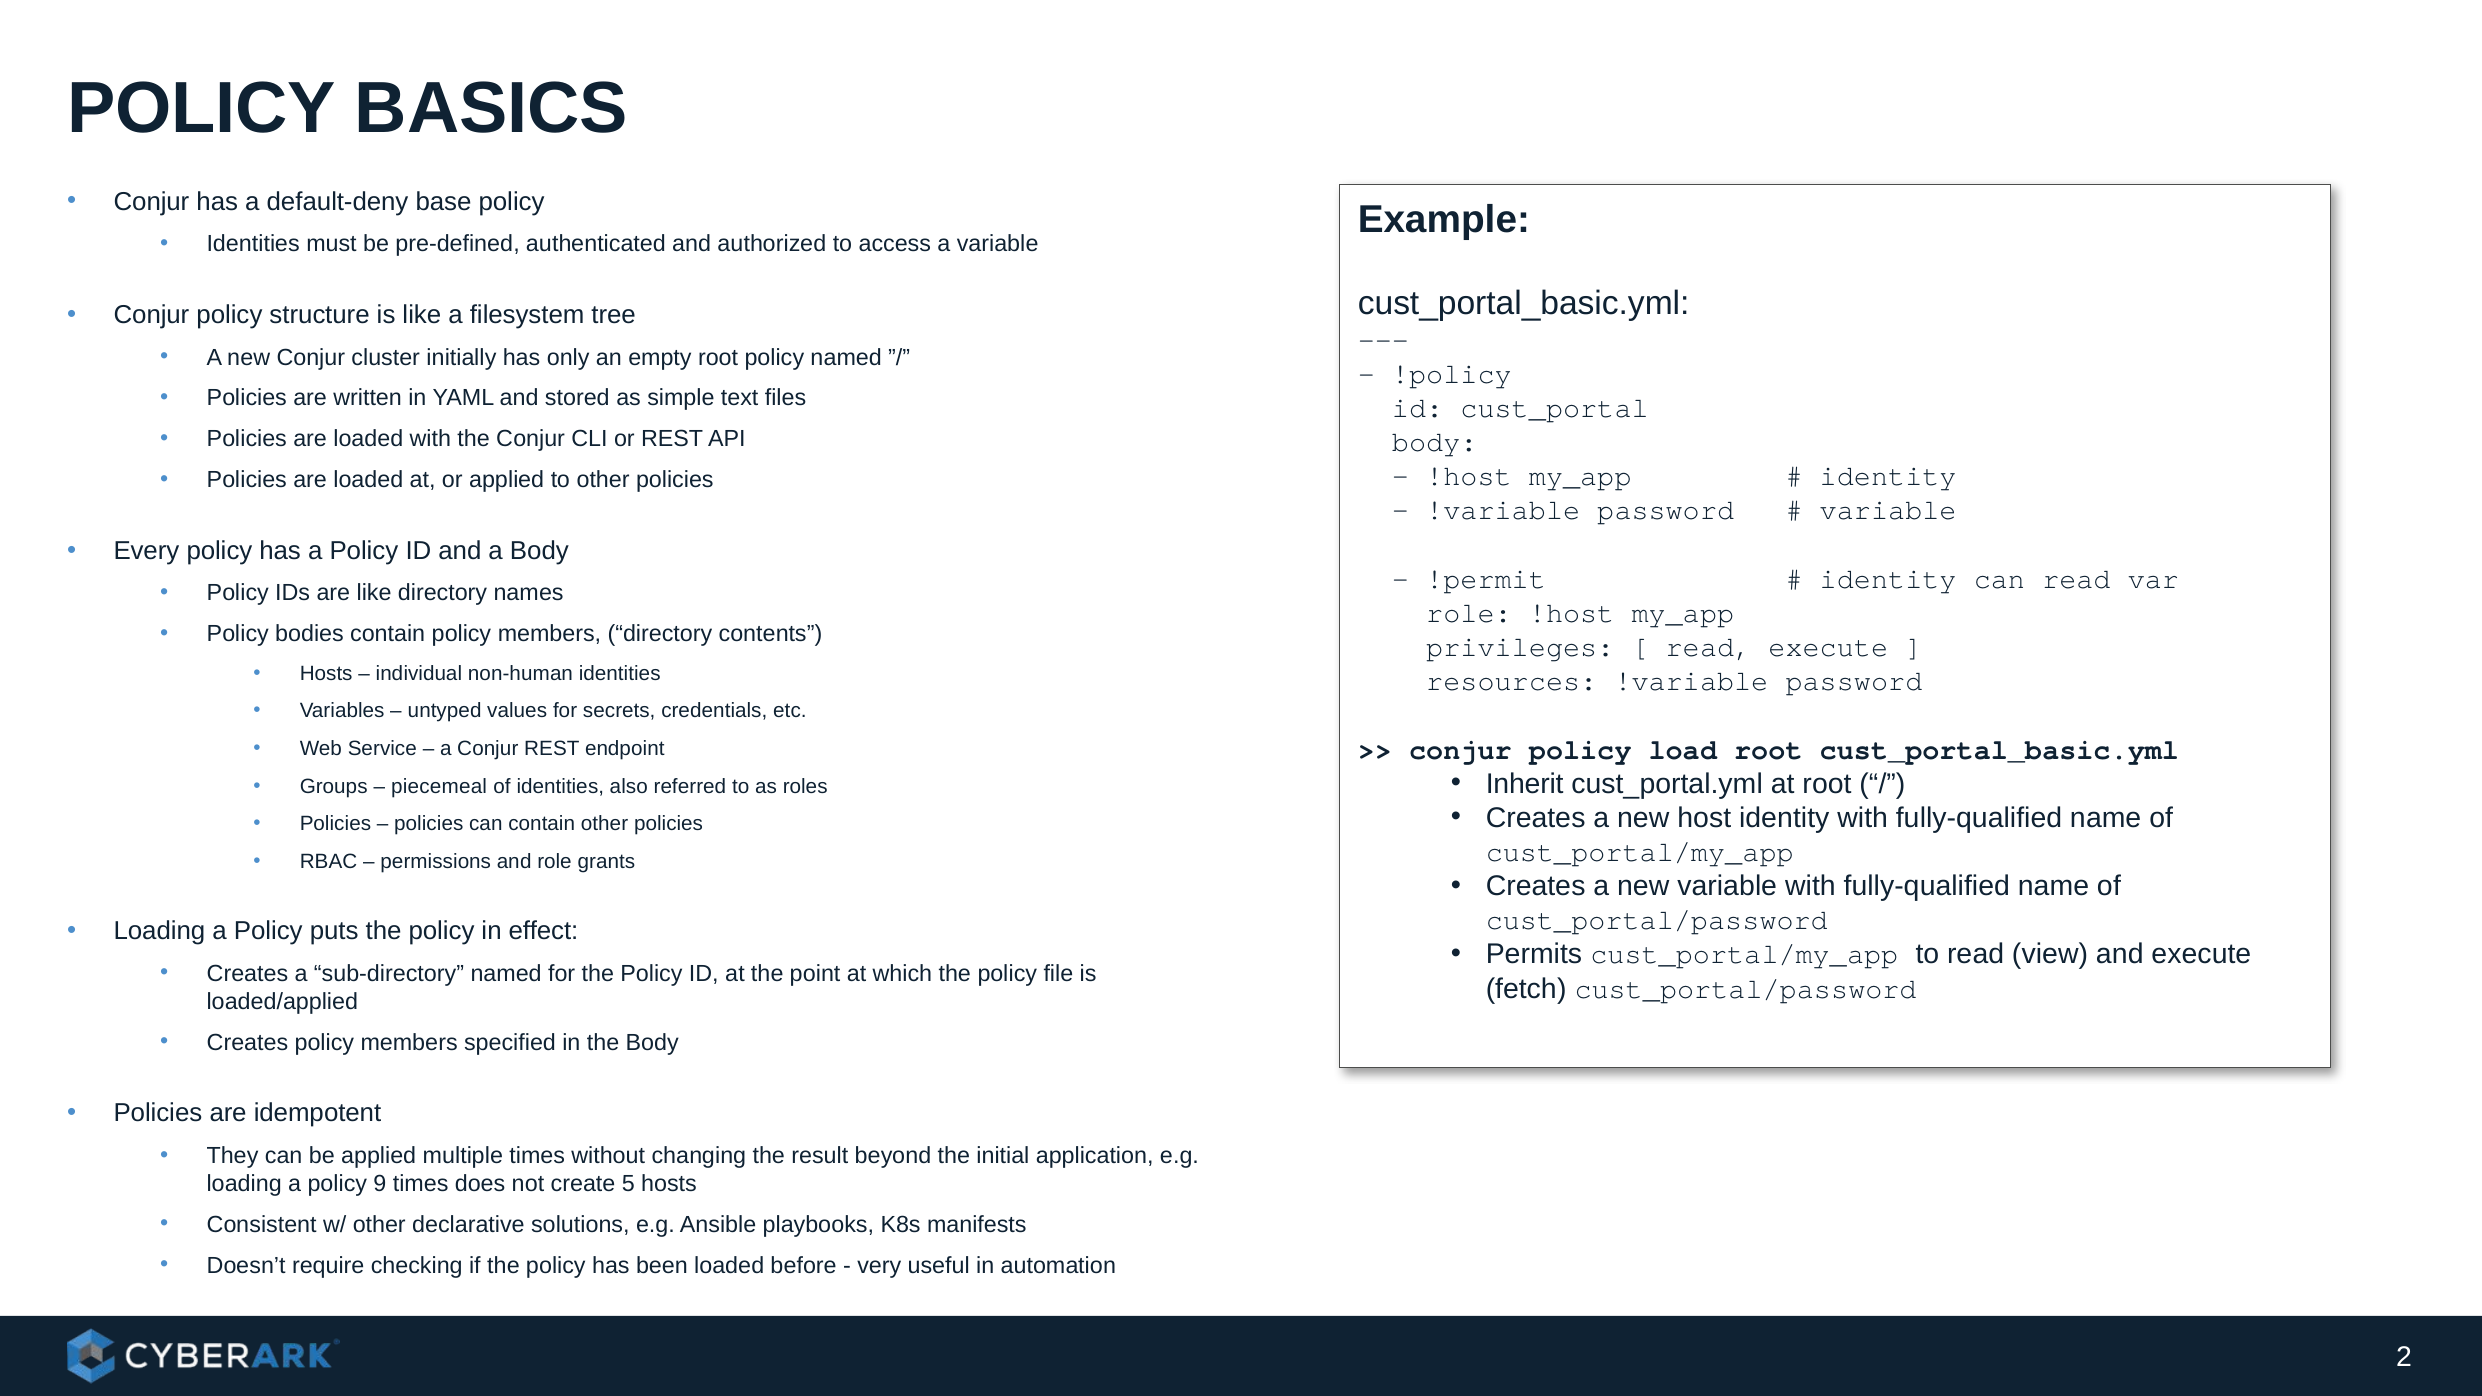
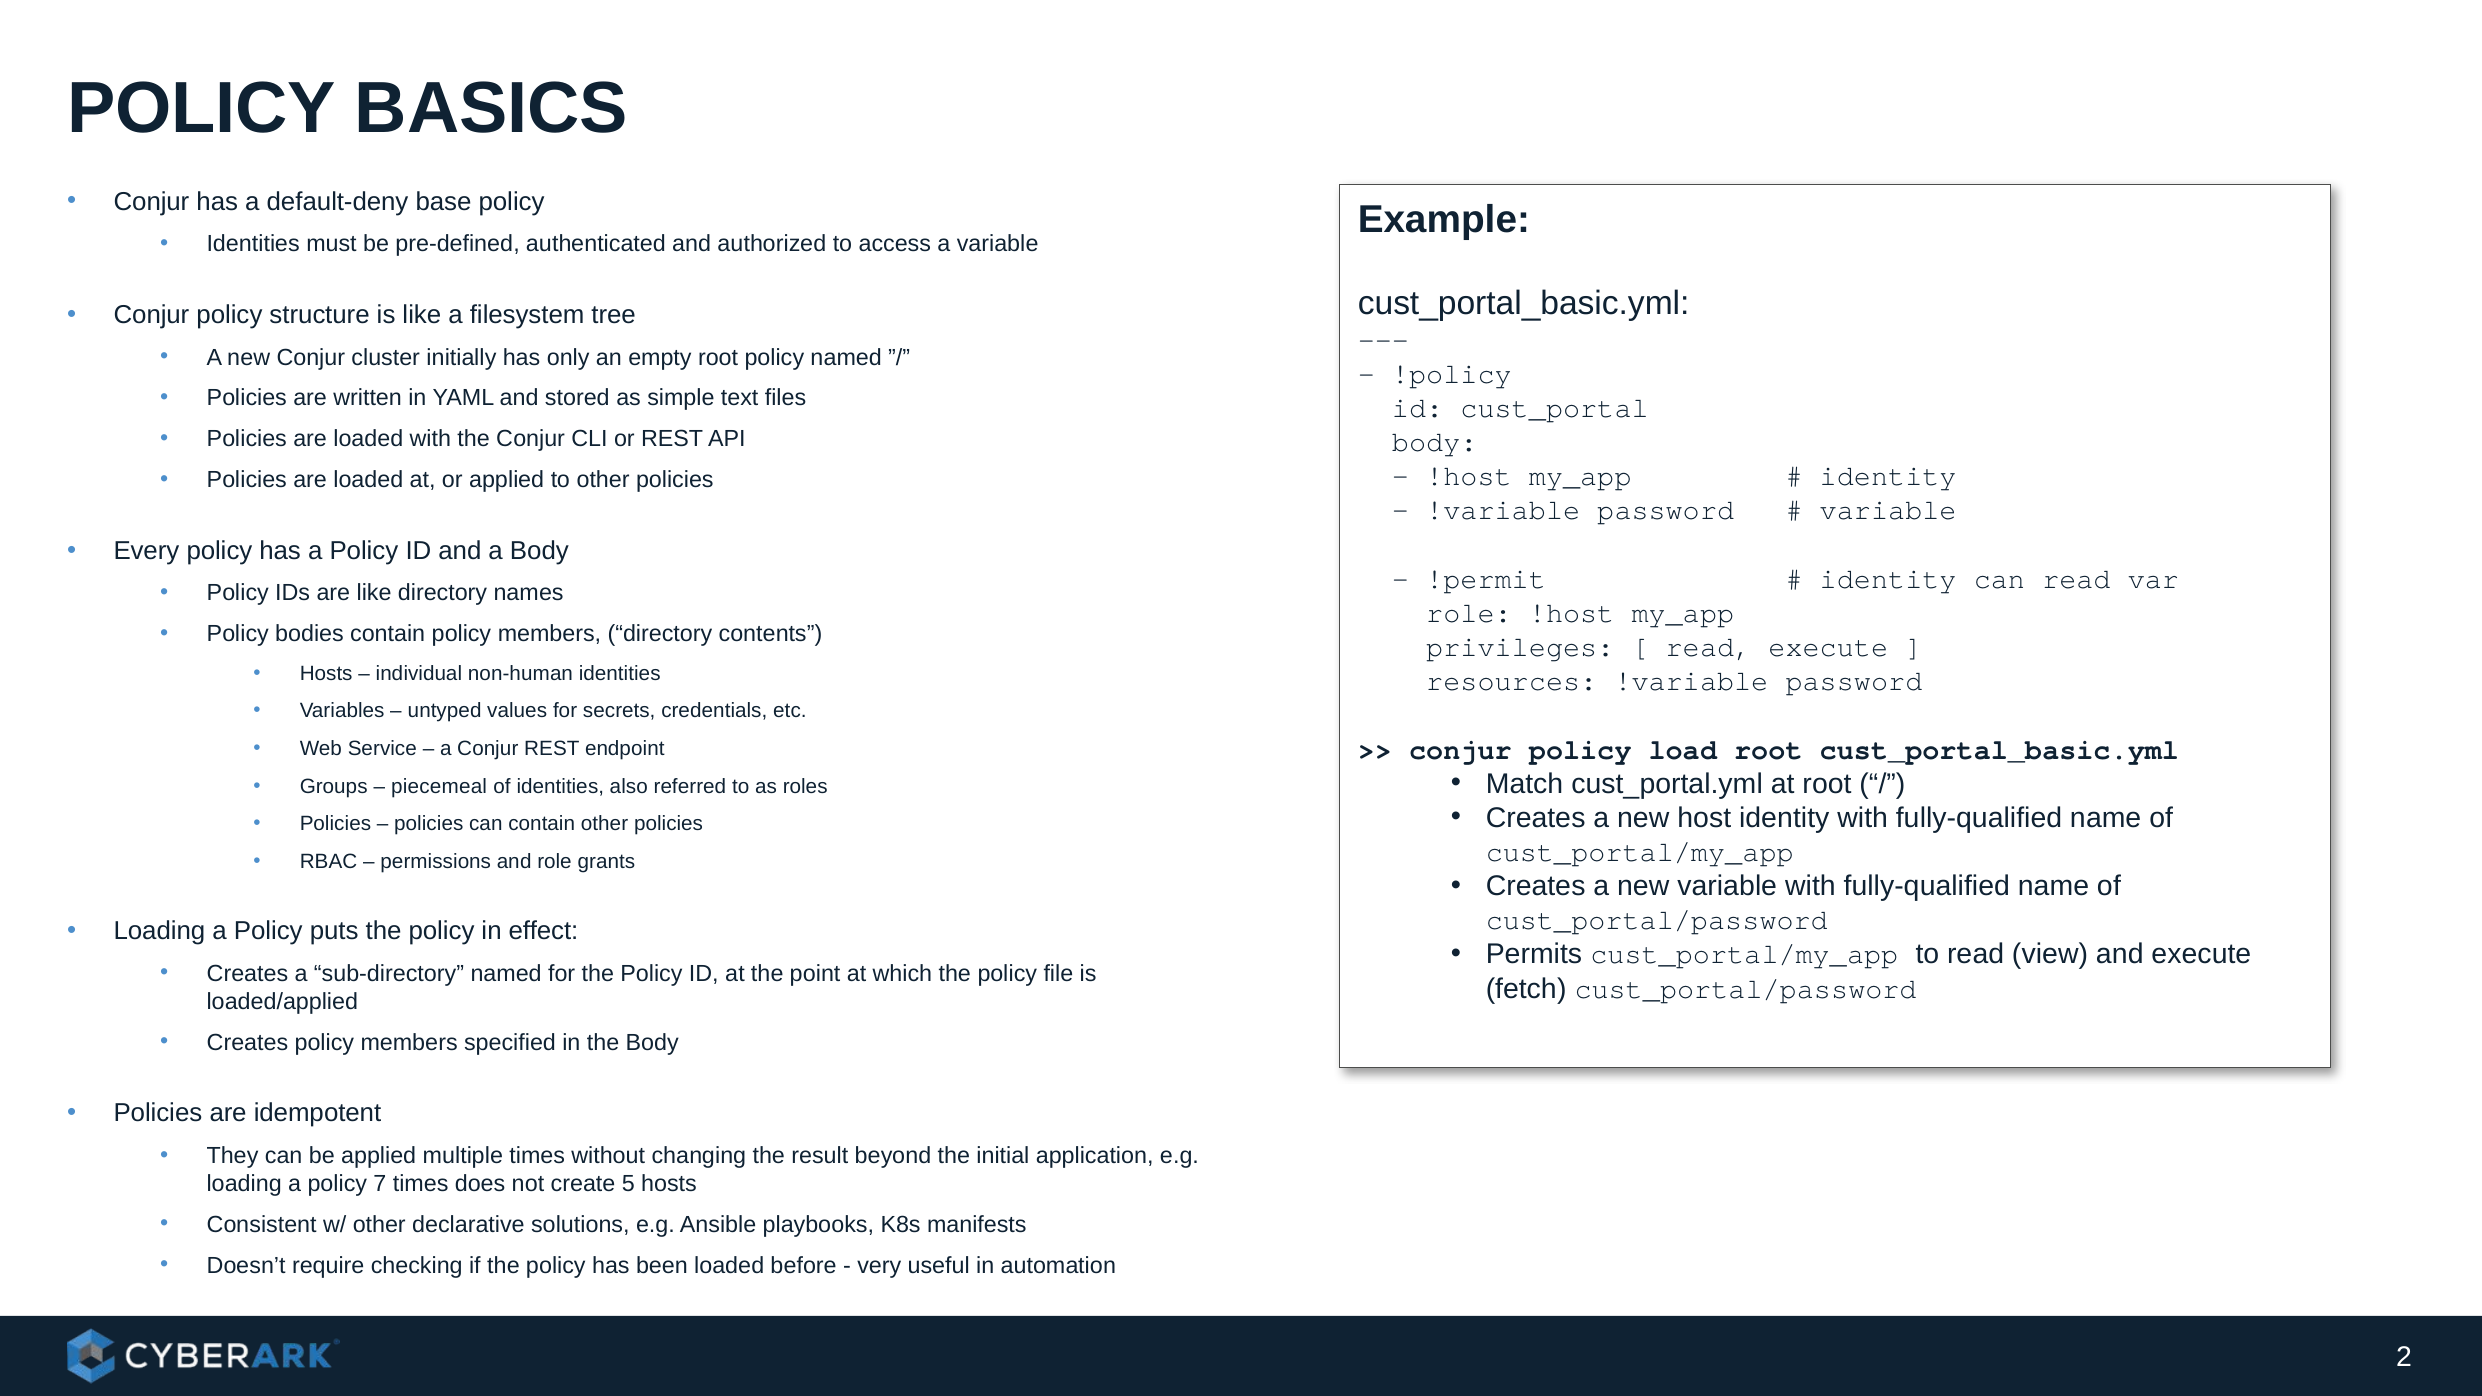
Inherit: Inherit -> Match (1525, 784)
9: 9 -> 7 (380, 1184)
